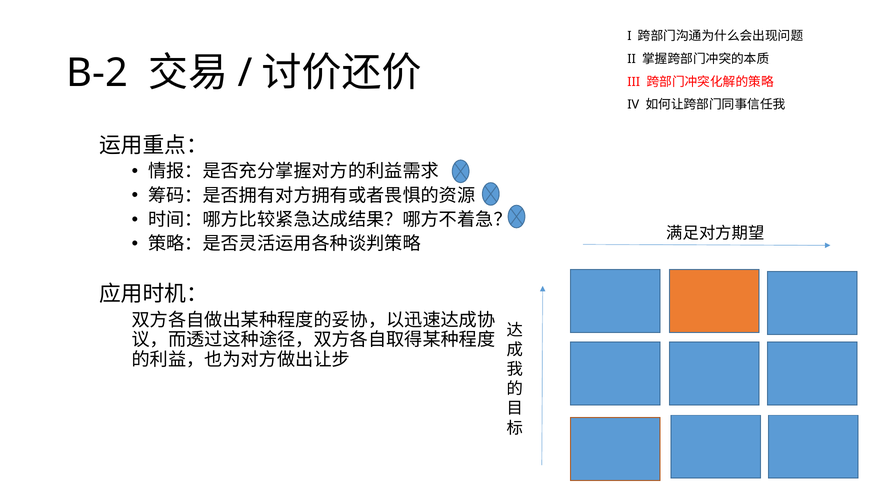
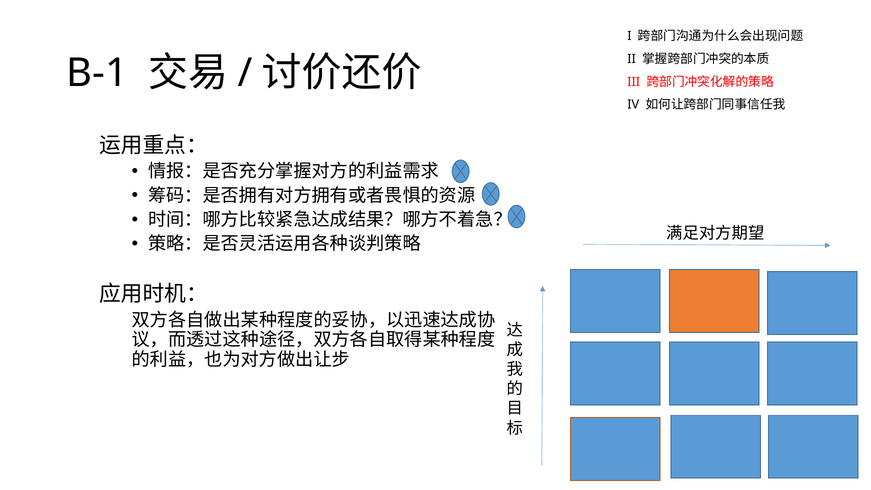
B-2: B-2 -> B-1 (97, 73)
